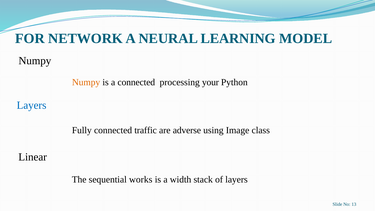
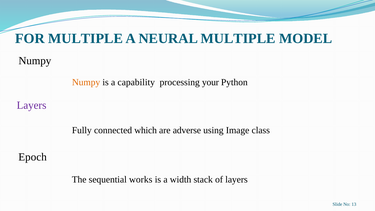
FOR NETWORK: NETWORK -> MULTIPLE (86, 39)
NEURAL LEARNING: LEARNING -> MULTIPLE (238, 39)
a connected: connected -> capability (136, 82)
Layers colour: blue -> purple (32, 105)
traffic: traffic -> which (146, 130)
Linear: Linear -> Epoch (33, 157)
